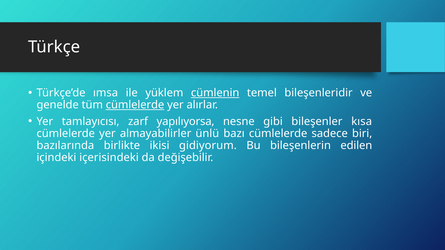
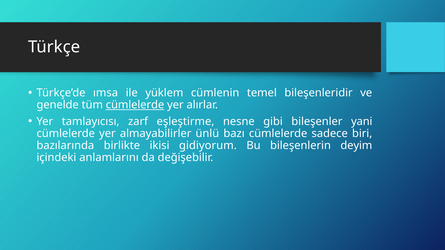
cümlenin underline: present -> none (215, 93)
yapılıyorsa: yapılıyorsa -> eşleştirme (185, 122)
kısa: kısa -> yani (362, 122)
edilen: edilen -> deyim (356, 146)
içerisindeki: içerisindeki -> anlamlarını (109, 158)
